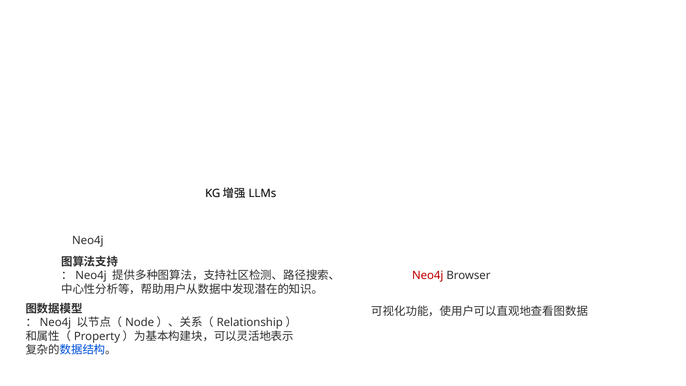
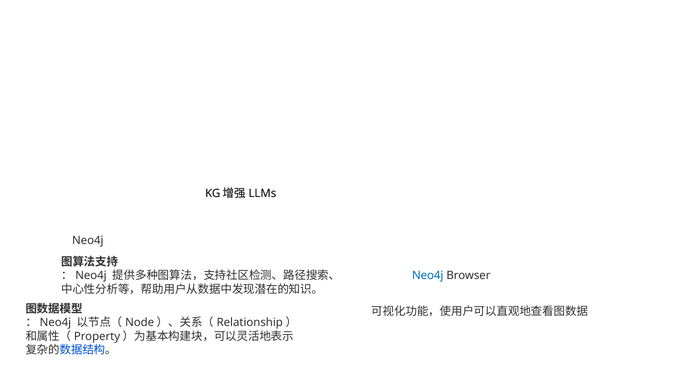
Neo4j colour: red -> blue (428, 275)
